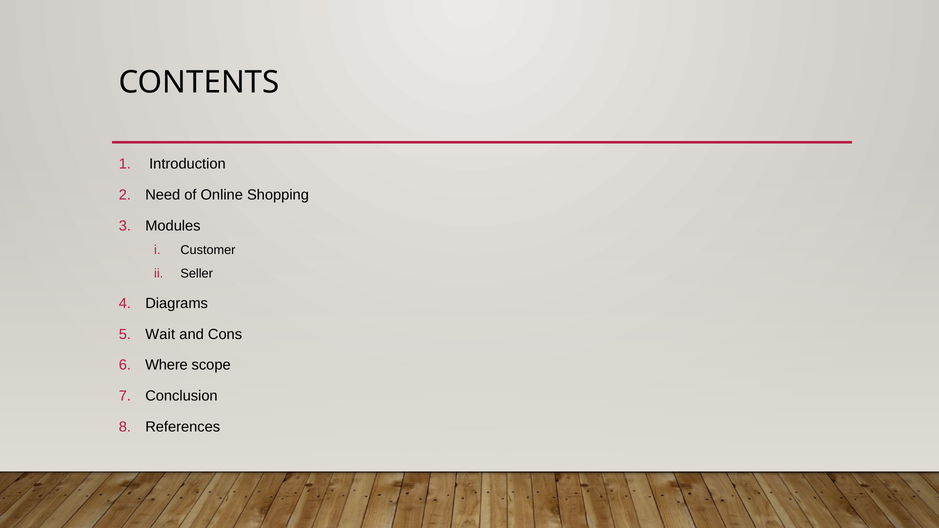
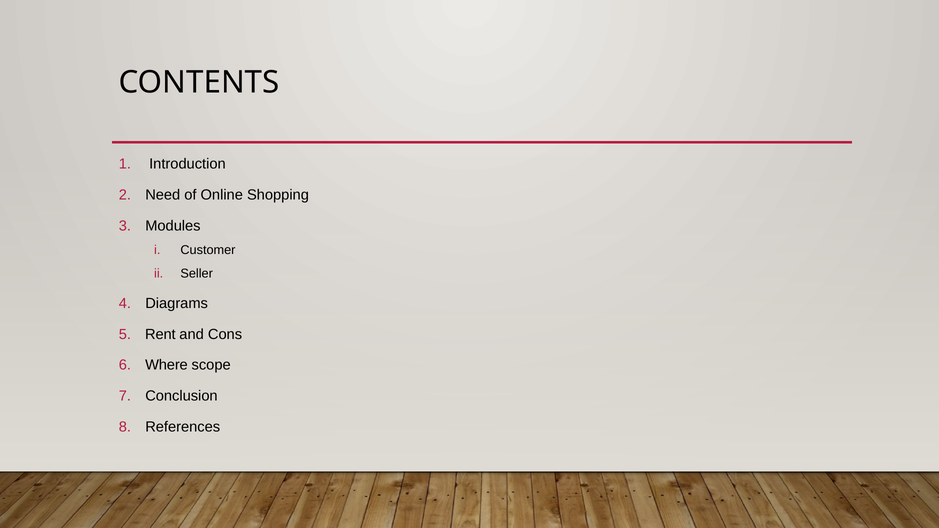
Wait: Wait -> Rent (160, 334)
